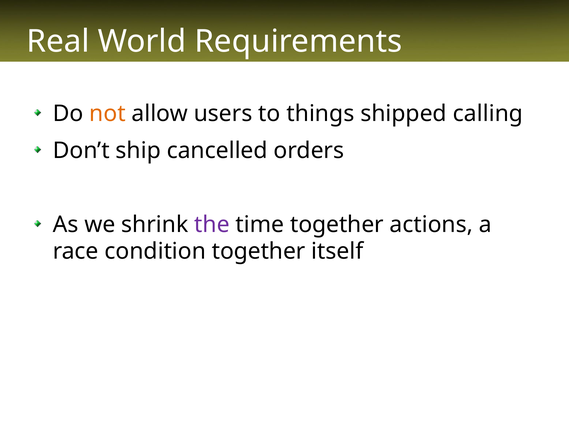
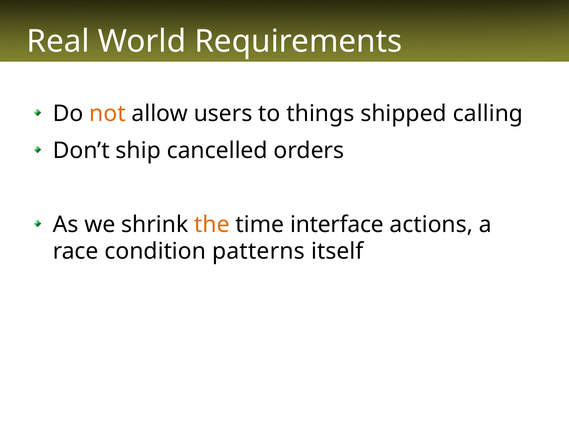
the colour: purple -> orange (212, 224)
time together: together -> interface (337, 224)
condition together: together -> patterns (258, 251)
